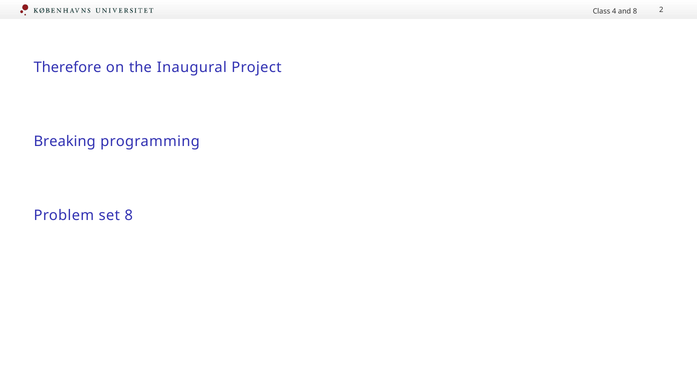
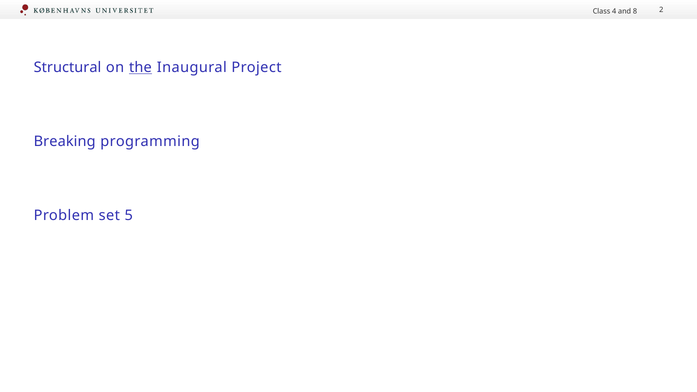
Therefore: Therefore -> Structural (68, 67)
the underline: none -> present (140, 67)
set 8: 8 -> 5 (129, 216)
